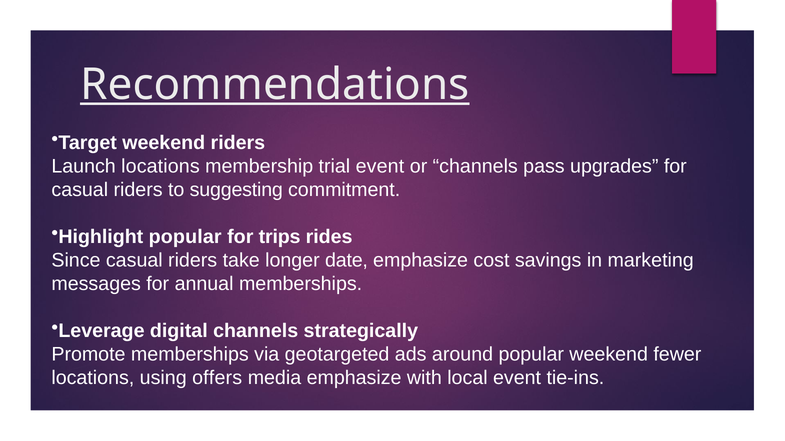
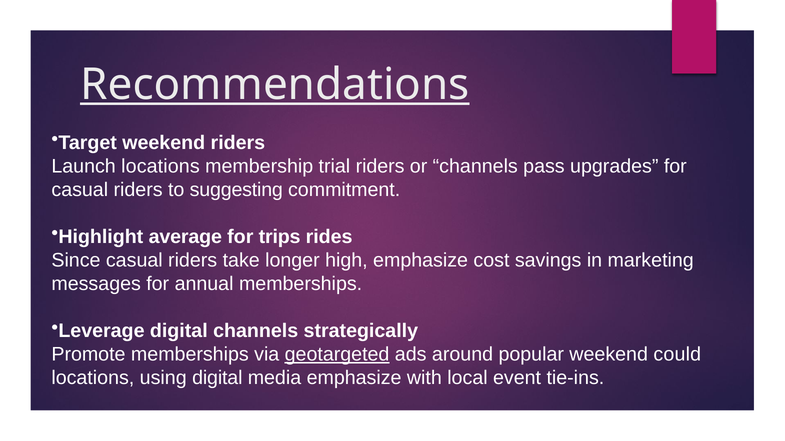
trial event: event -> riders (380, 166)
Highlight popular: popular -> average (185, 237)
date: date -> high (346, 260)
geotargeted underline: none -> present (337, 355)
fewer: fewer -> could (677, 355)
using offers: offers -> digital (217, 378)
